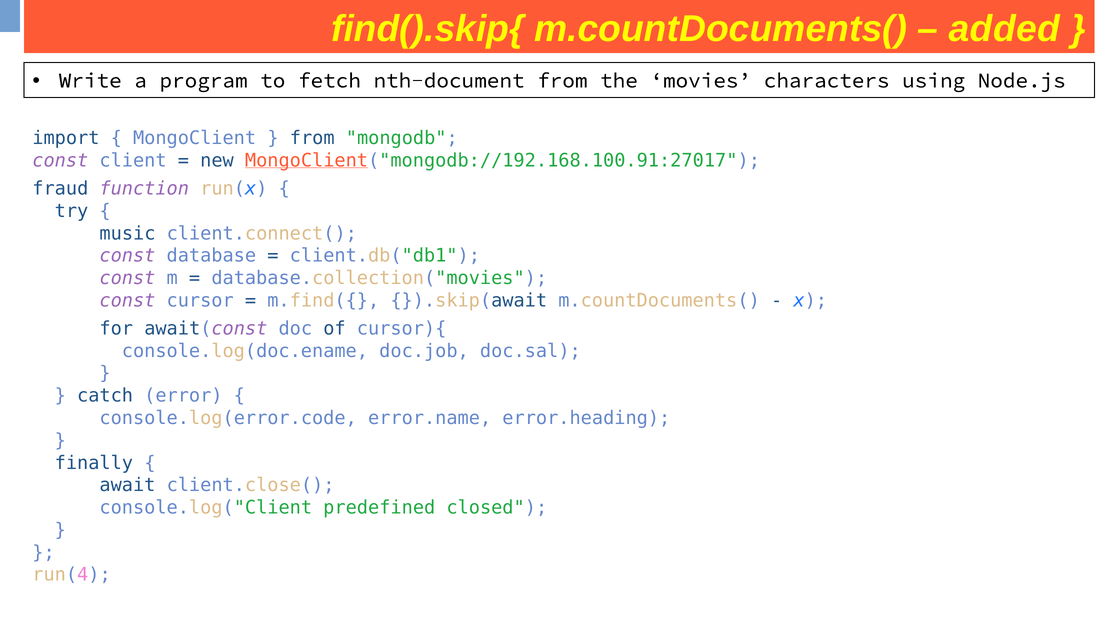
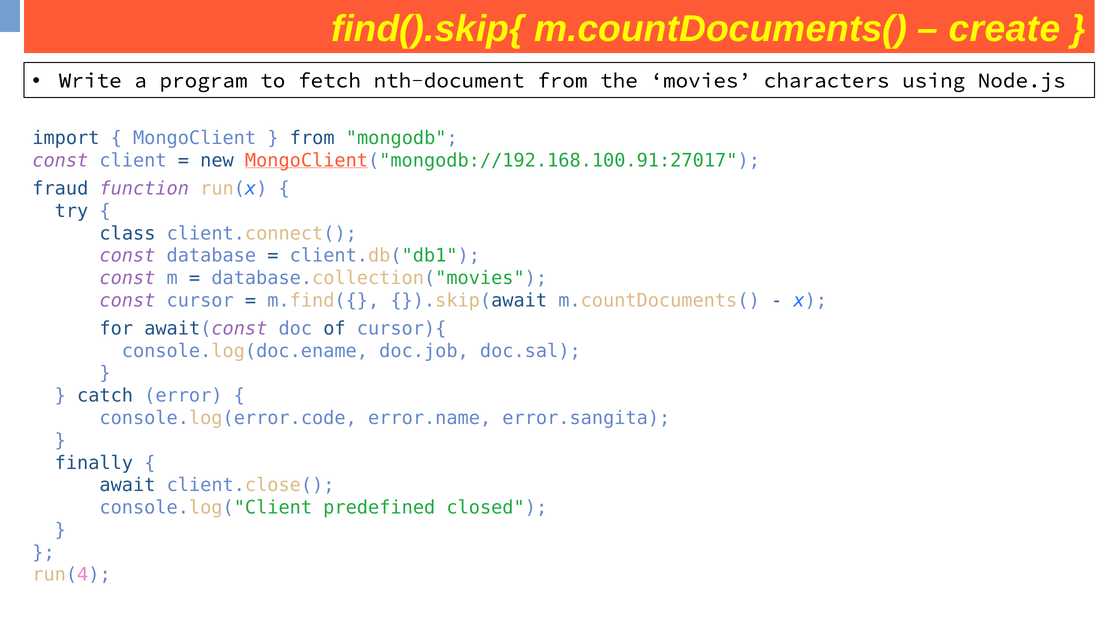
added: added -> create (1004, 29)
music: music -> class (127, 233)
error.heading: error.heading -> error.sangita (586, 418)
